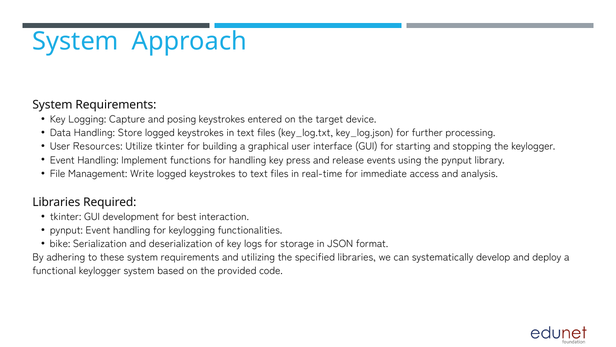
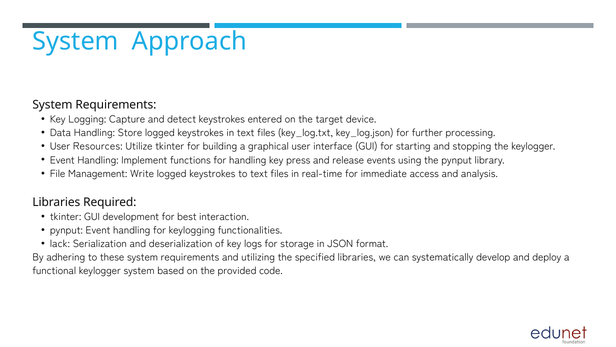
posing: posing -> detect (182, 119)
bike: bike -> lack (60, 243)
